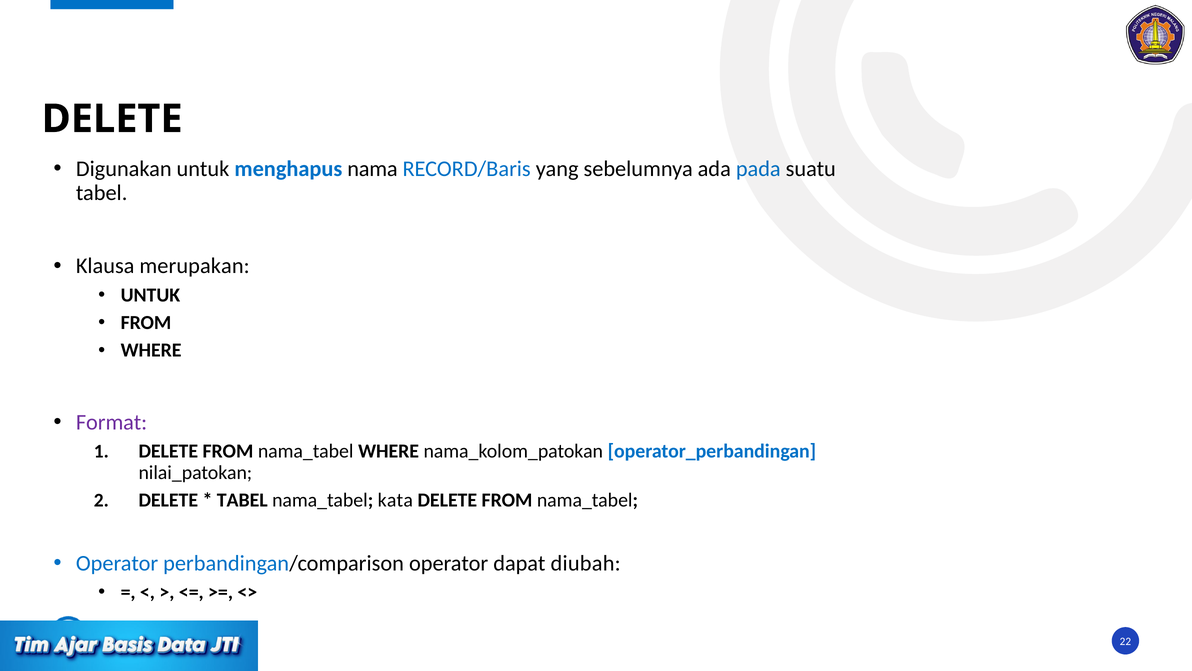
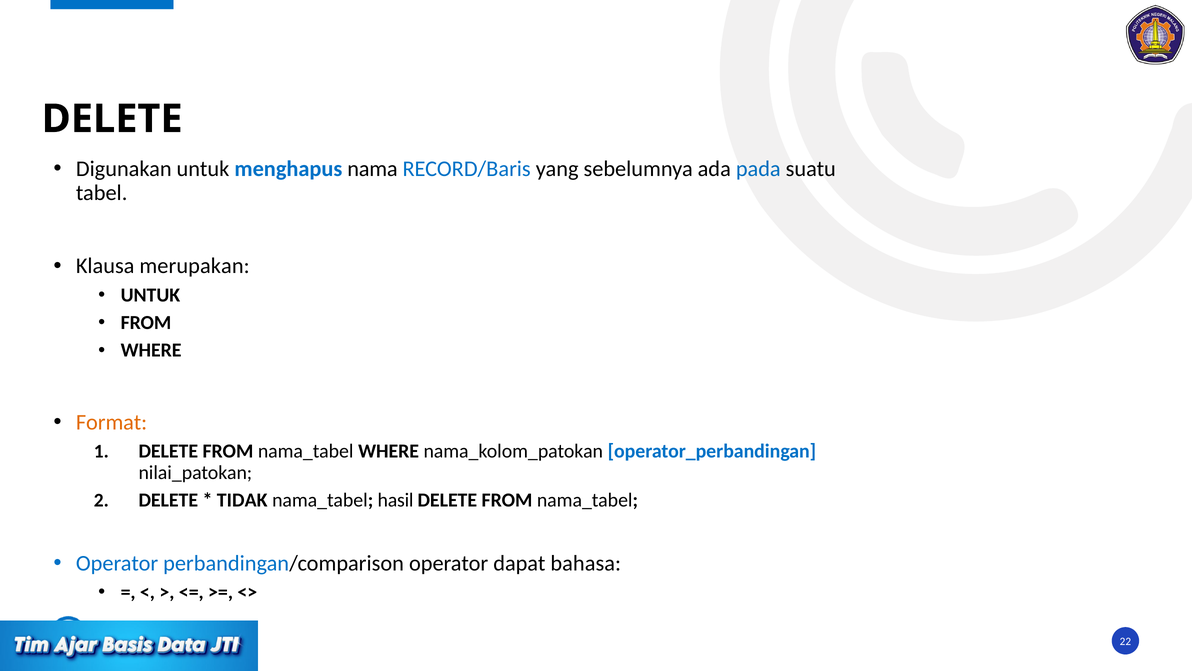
Format colour: purple -> orange (112, 422)
TABEL: TABEL -> TIDAK (242, 500)
kata: kata -> hasil (396, 500)
diubah: diubah -> bahasa (586, 563)
